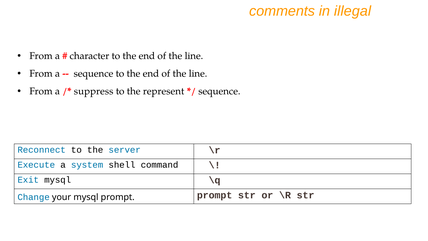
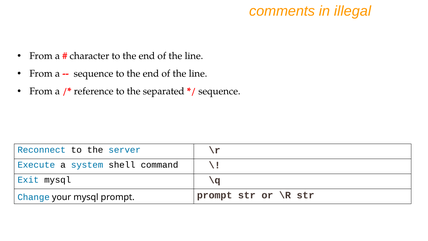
suppress: suppress -> reference (94, 91)
represent: represent -> separated (164, 91)
